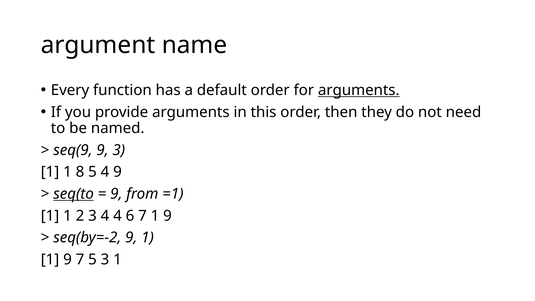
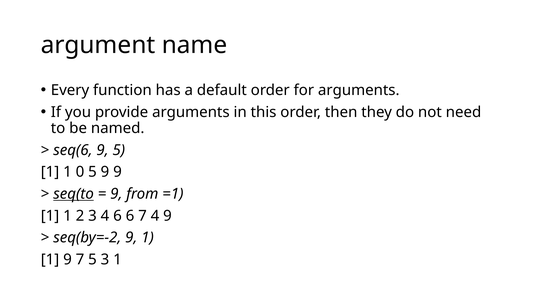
arguments underline: present -> none (359, 90)
seq(9: seq(9 -> seq(6 (73, 150)
9 3: 3 -> 5 (119, 150)
8: 8 -> 0 (80, 172)
5 4: 4 -> 9 (105, 172)
4 4: 4 -> 6 (118, 216)
7 1: 1 -> 4 (155, 216)
